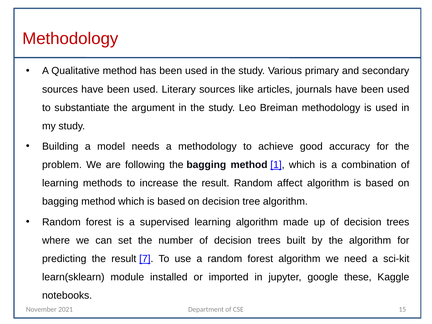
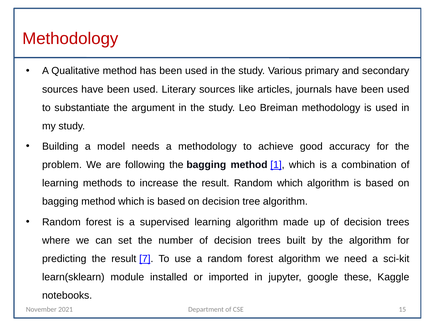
Random affect: affect -> which (290, 183)
